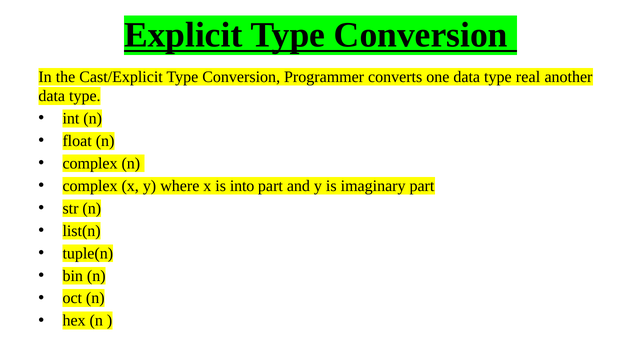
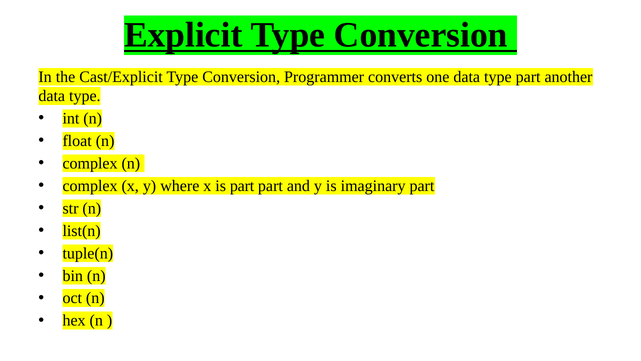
type real: real -> part (528, 77)
is into: into -> part (242, 186)
